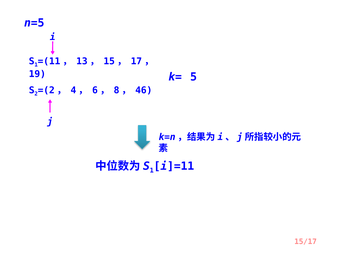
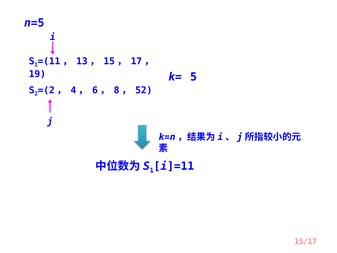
46: 46 -> 52 (144, 90)
